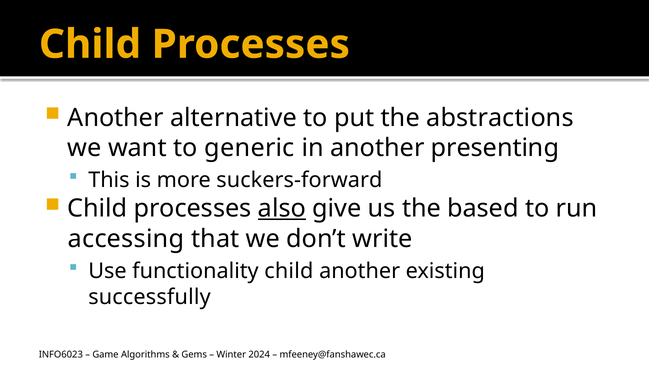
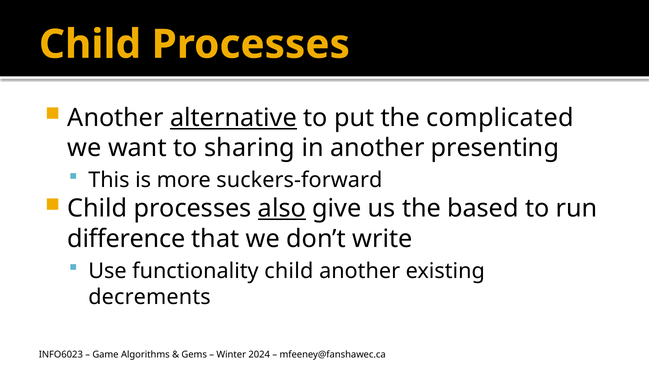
alternative underline: none -> present (234, 118)
abstractions: abstractions -> complicated (500, 118)
generic: generic -> sharing (250, 148)
accessing: accessing -> difference (126, 239)
successfully: successfully -> decrements (149, 297)
